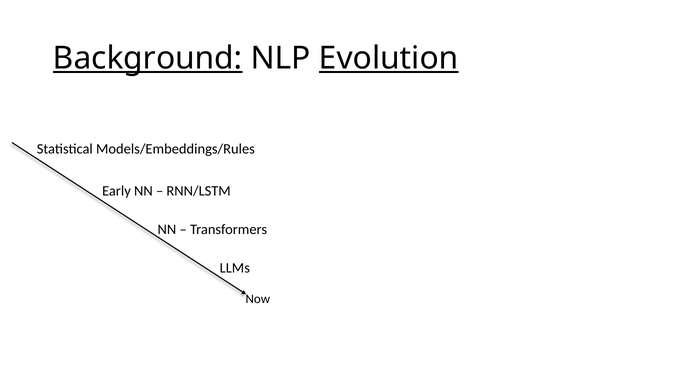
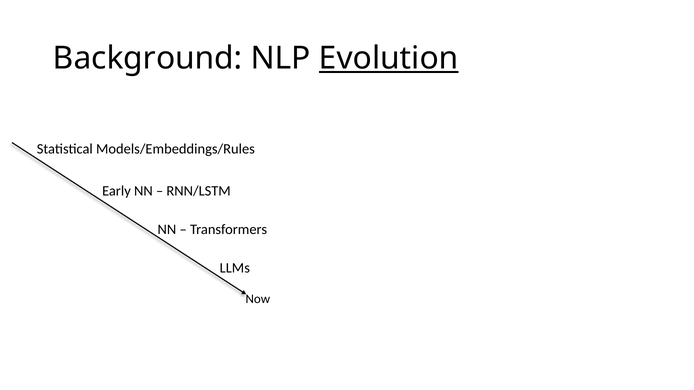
Background underline: present -> none (148, 58)
